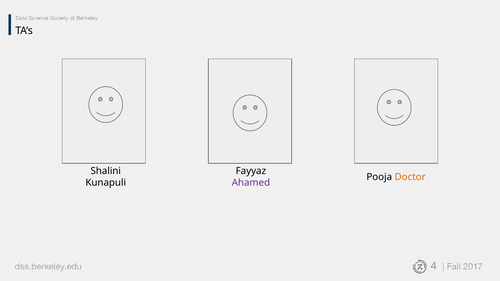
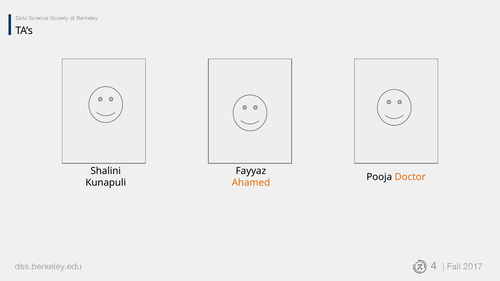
Ahamed colour: purple -> orange (251, 183)
